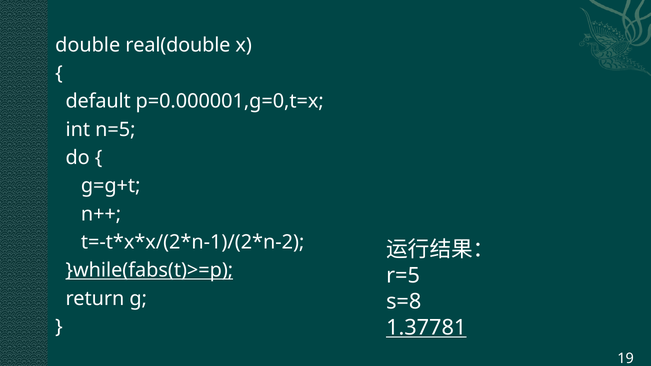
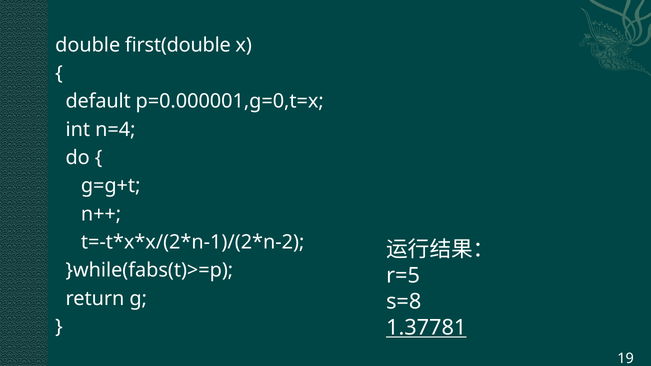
real(double: real(double -> first(double (178, 45)
n=5: n=5 -> n=4 (115, 130)
}while(fabs(t)>=p underline: present -> none (149, 271)
